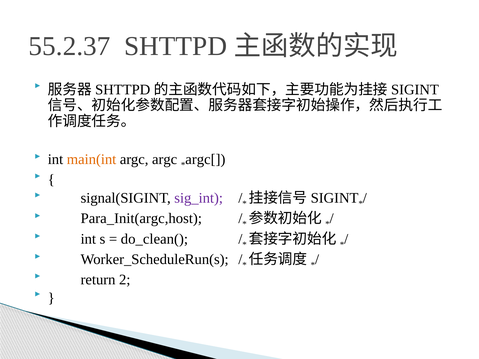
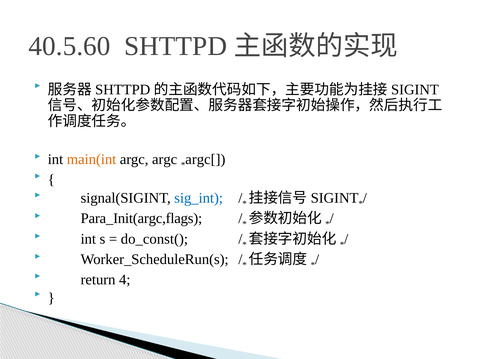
55.2.37: 55.2.37 -> 40.5.60 (70, 46)
sig_int colour: purple -> blue (199, 198)
Para_Init(argc,host: Para_Init(argc,host -> Para_Init(argc,flags (141, 219)
do_clean(: do_clean( -> do_const( (154, 239)
2: 2 -> 4 (125, 280)
